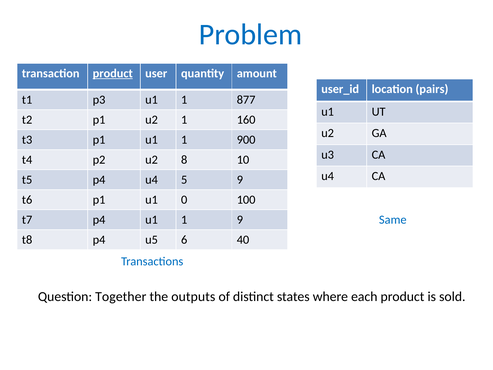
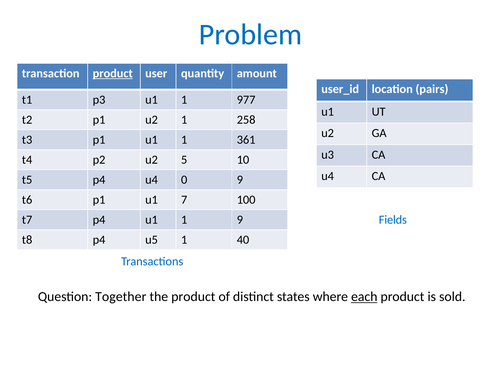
877: 877 -> 977 (246, 100)
160: 160 -> 258 (246, 120)
900: 900 -> 361 (246, 140)
8: 8 -> 5 (184, 160)
5: 5 -> 0 (184, 180)
0: 0 -> 7 (184, 200)
Same: Same -> Fields (393, 220)
u5 6: 6 -> 1 (184, 240)
the outputs: outputs -> product (193, 297)
each underline: none -> present (364, 297)
